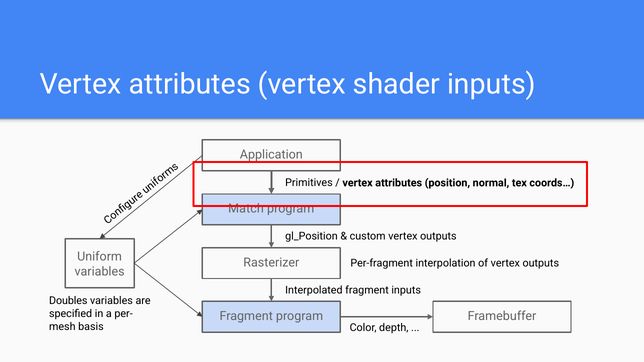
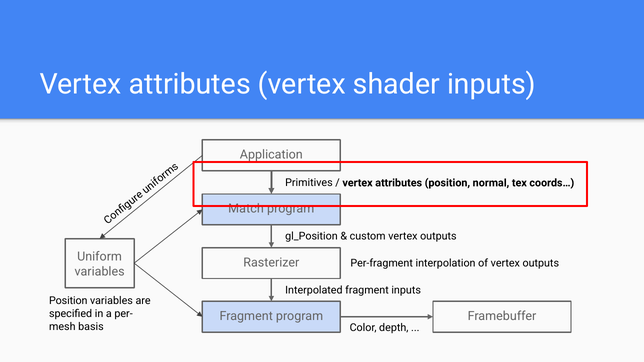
Doubles: Doubles -> Position (68, 301)
